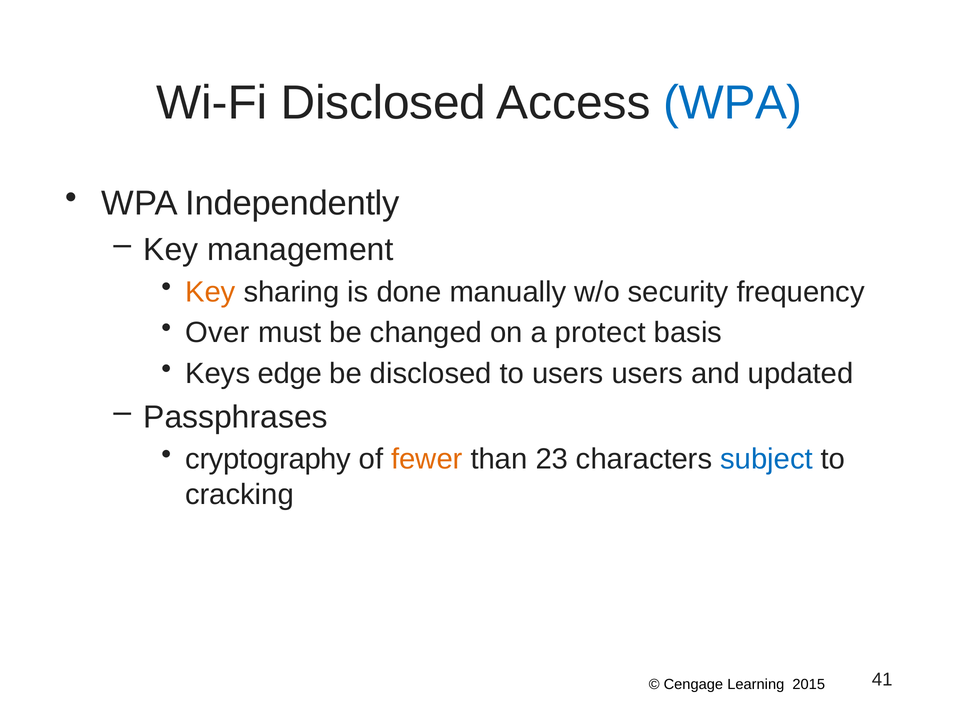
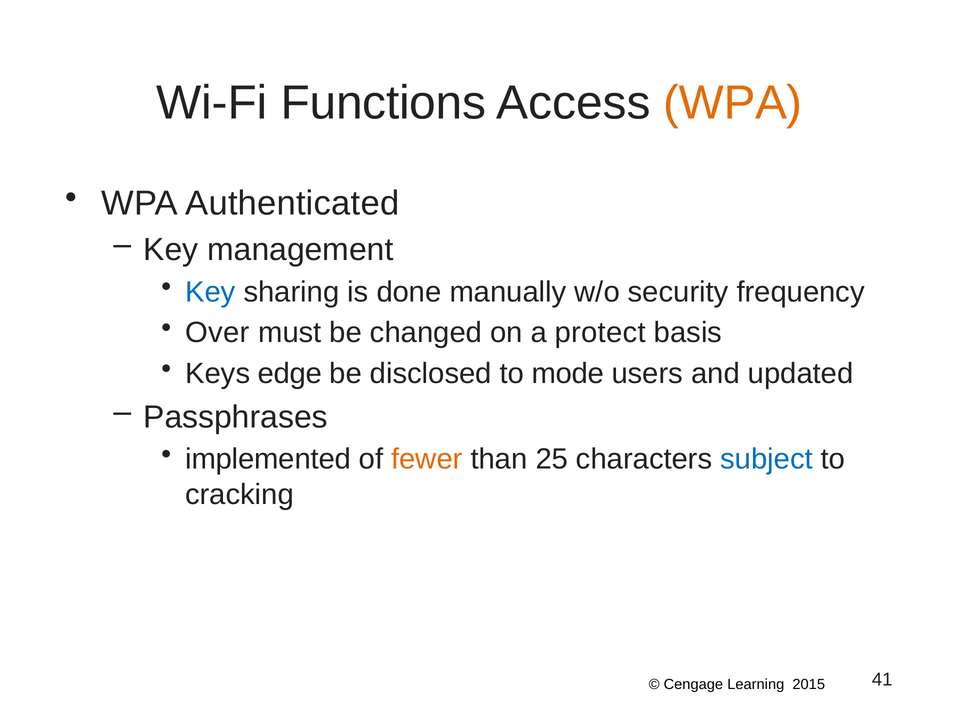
Wi-Fi Disclosed: Disclosed -> Functions (383, 103)
WPA colour: blue -> orange (733, 103)
Independently: Independently -> Authenticated (292, 204)
Key colour: orange -> blue (210, 292)
to users: users -> mode (568, 374)
cryptography: cryptography -> implemented (268, 460)
23: 23 -> 25 (552, 460)
